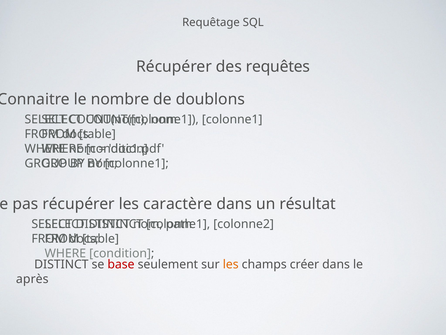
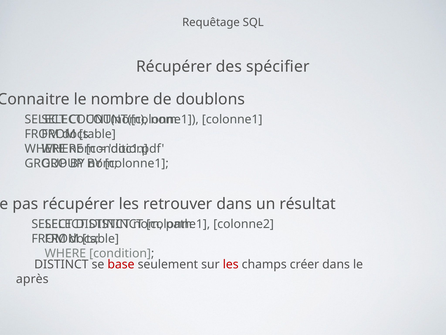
requêtes: requêtes -> spécifier (278, 67)
caractère: caractère -> retrouver (178, 204)
les colour: orange -> red (231, 264)
